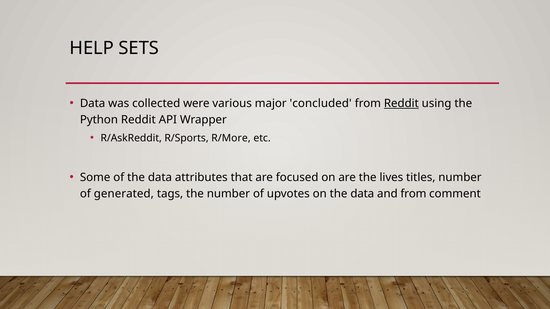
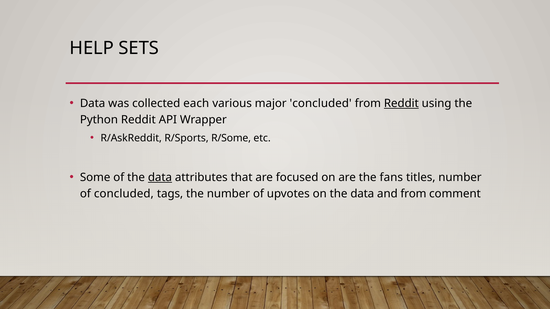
were: were -> each (196, 103)
R/More: R/More -> R/Some (231, 138)
data underline: none -> present (160, 178)
lives: lives -> fans (391, 178)
of generated: generated -> concluded (124, 194)
